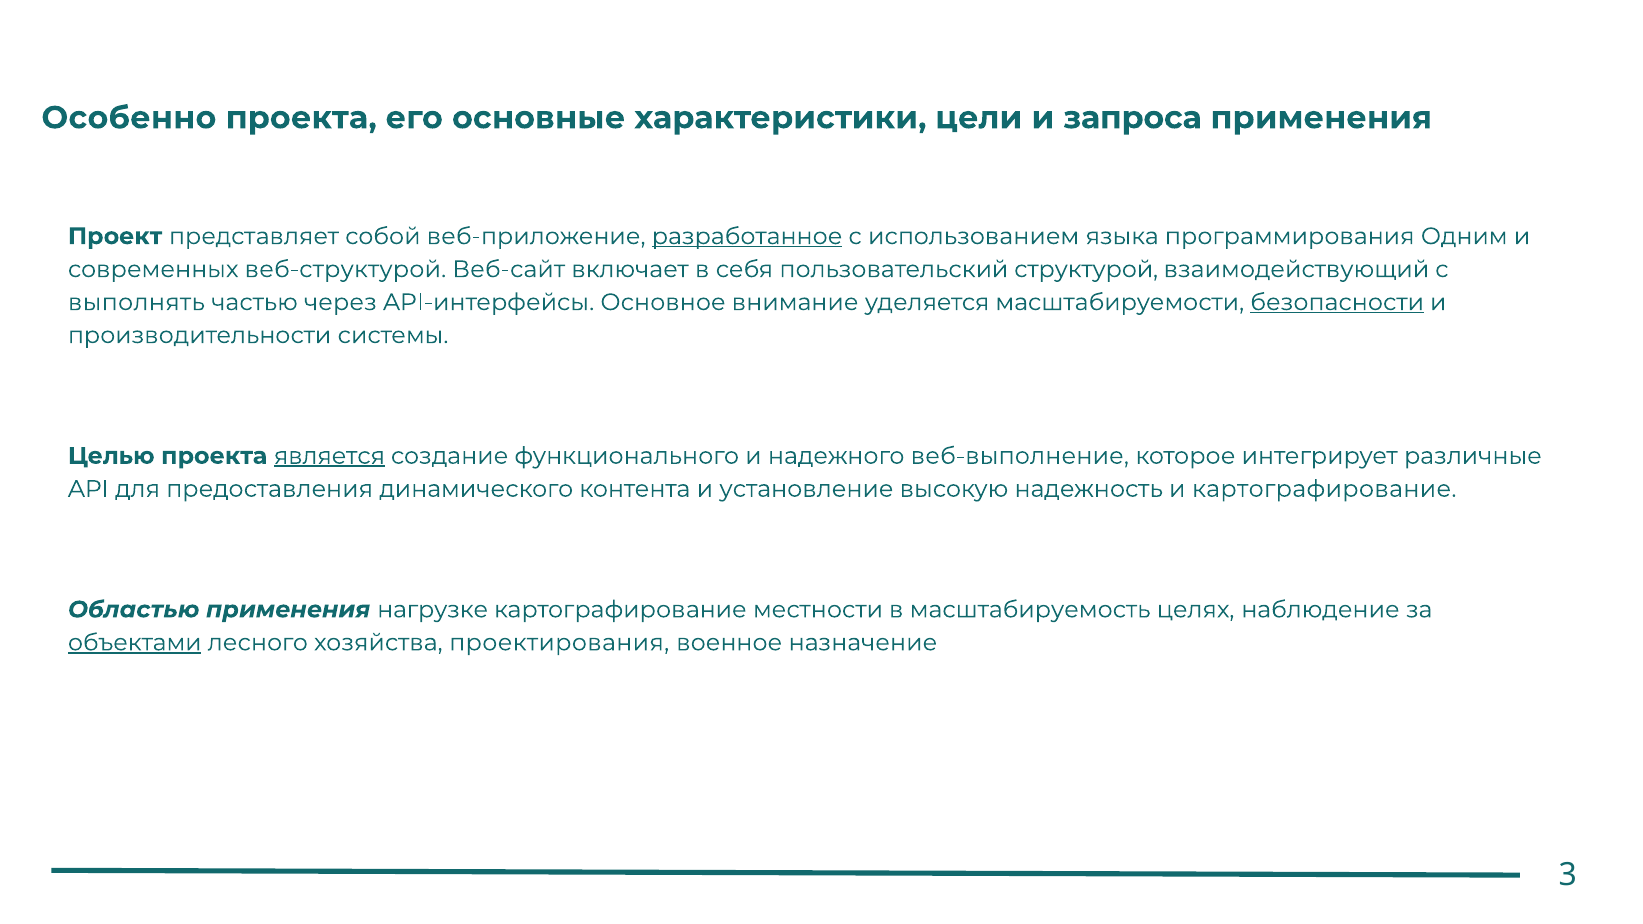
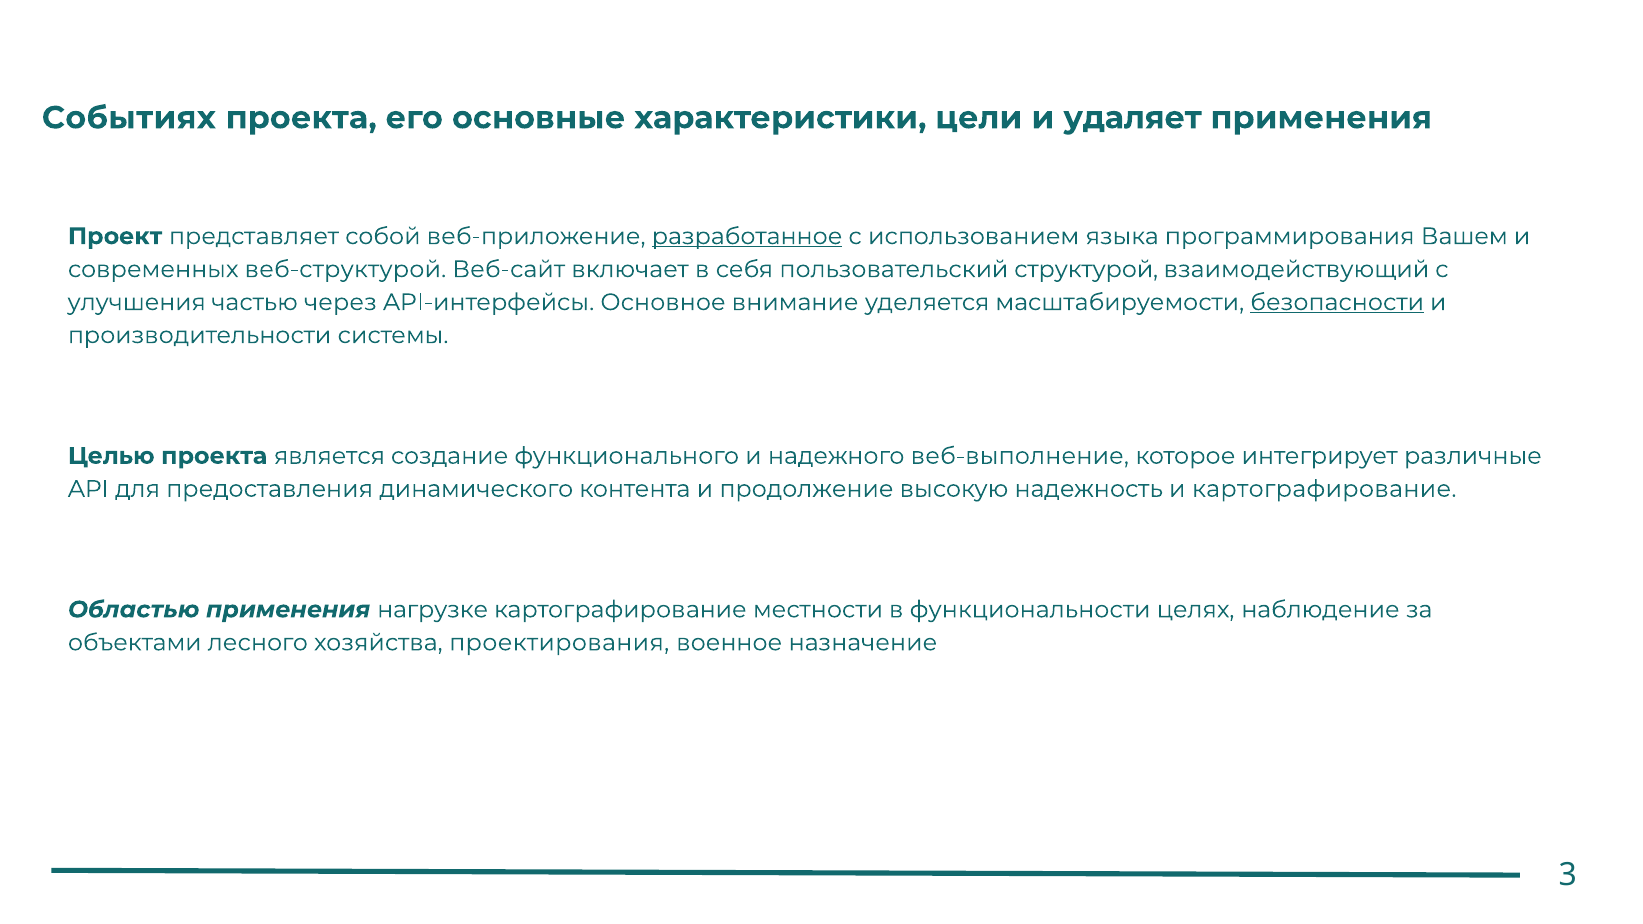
Особенно: Особенно -> Событиях (129, 118)
запроса: запроса -> удаляет (1133, 118)
Одним: Одним -> Вашем (1464, 236)
выполнять: выполнять -> улучшения (137, 302)
является underline: present -> none (329, 456)
установление: установление -> продолжение (806, 489)
масштабируемость: масштабируемость -> функциональности (1030, 610)
объектами underline: present -> none (135, 643)
